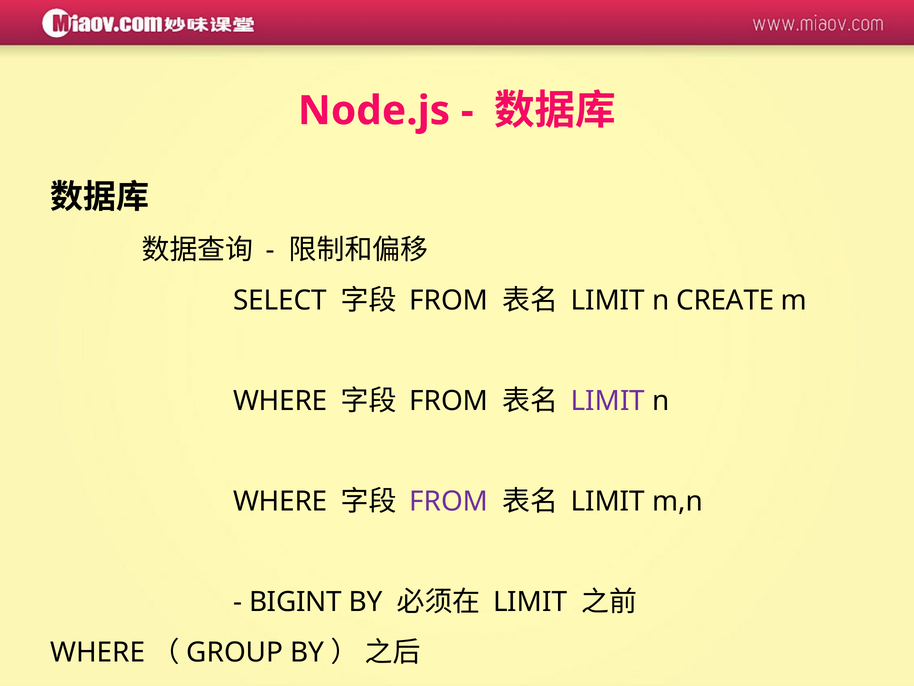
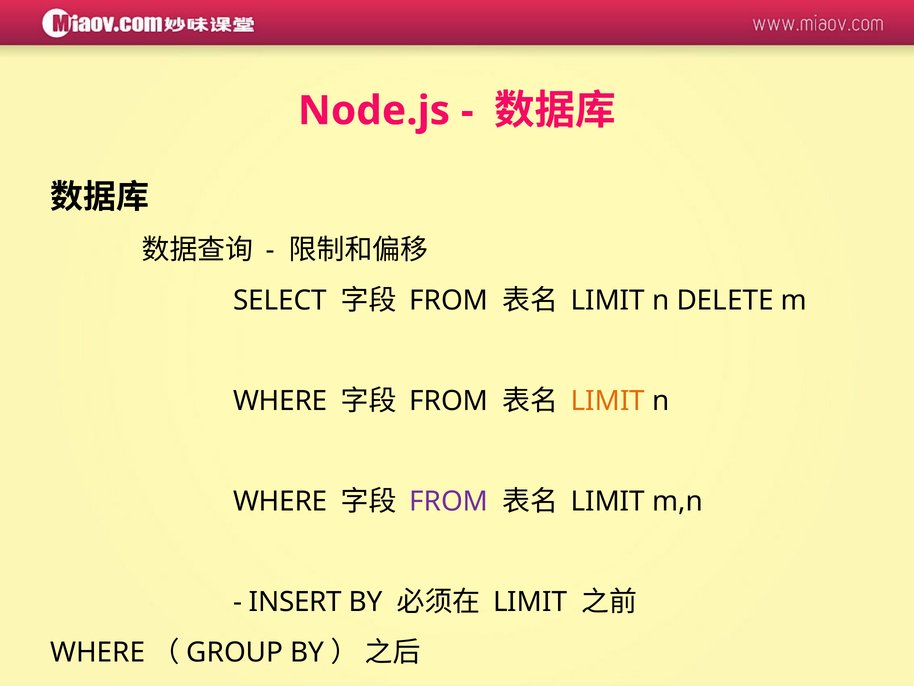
CREATE: CREATE -> DELETE (725, 300)
LIMIT colour: purple -> orange (608, 401)
BIGINT: BIGINT -> INSERT (295, 602)
